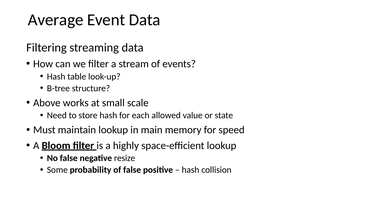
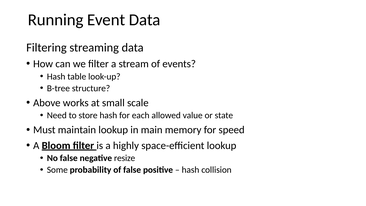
Average: Average -> Running (56, 20)
